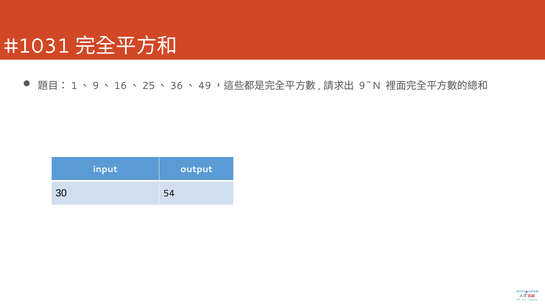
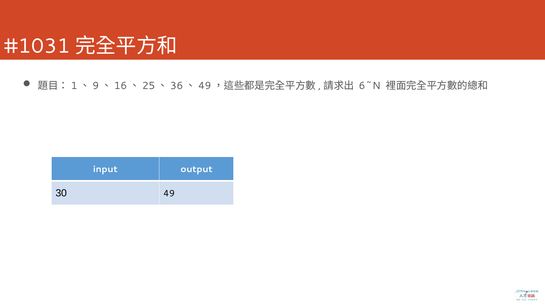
9~N: 9~N -> 6~N (370, 86)
54: 54 -> 49 (169, 193)
